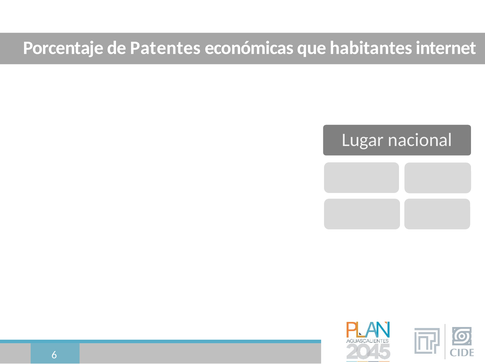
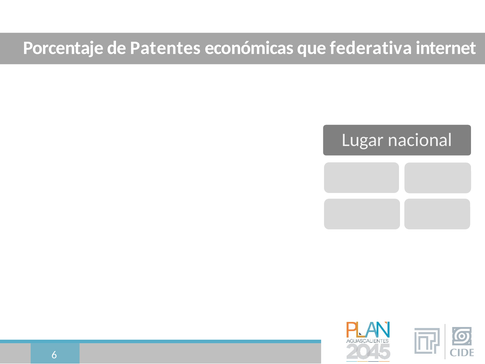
habitantes: habitantes -> federativa (371, 48)
